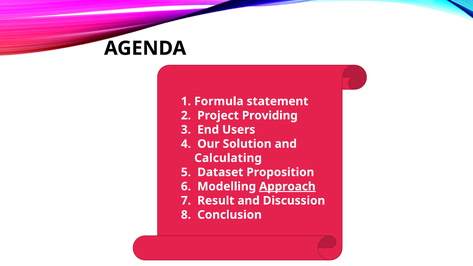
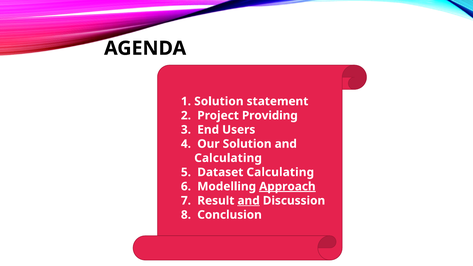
Formula: Formula -> Solution (219, 101)
Dataset Proposition: Proposition -> Calculating (280, 172)
and underline: none -> present (249, 201)
